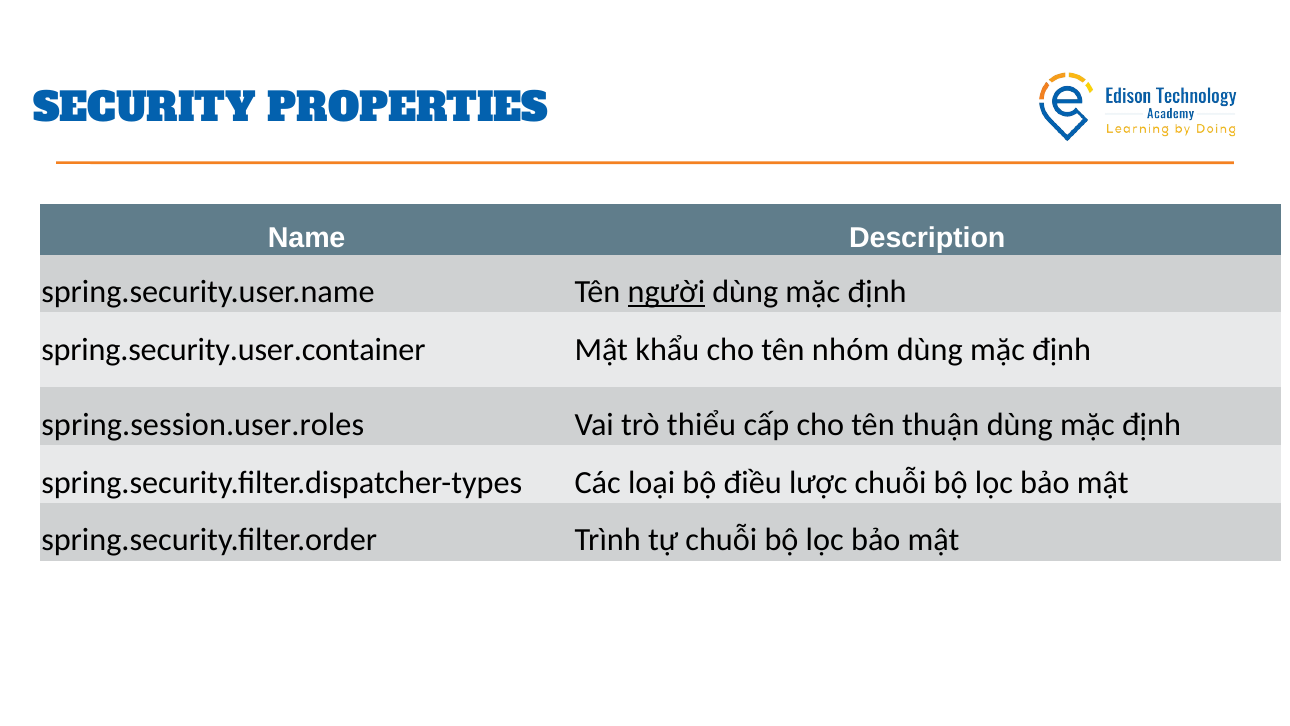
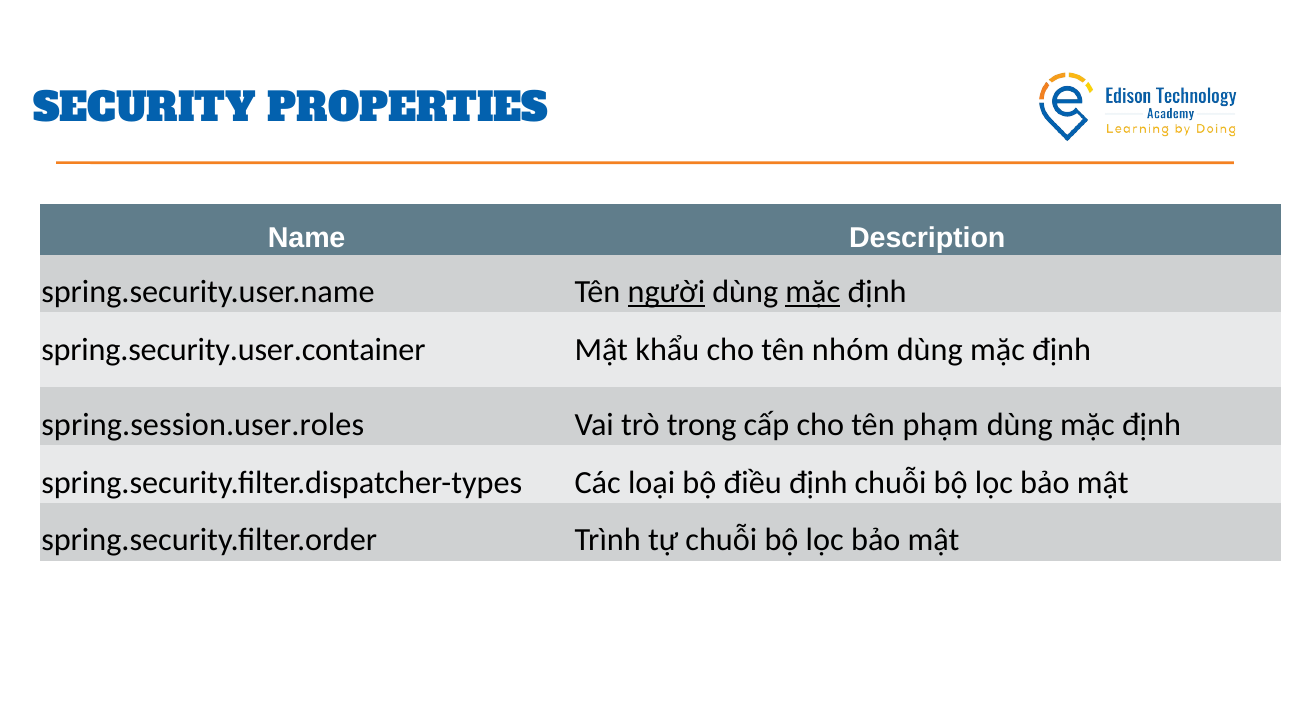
mặc underline: none -> present (813, 292)
thiểu: thiểu -> trong (702, 424)
thuận: thuận -> phạm (941, 424)
điều lược: lược -> định (818, 482)
